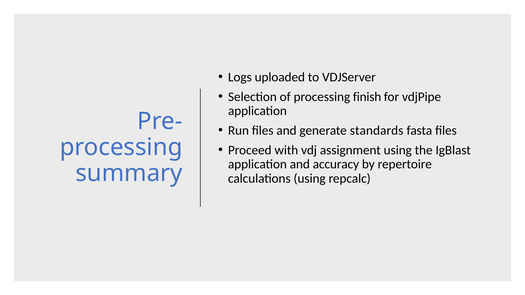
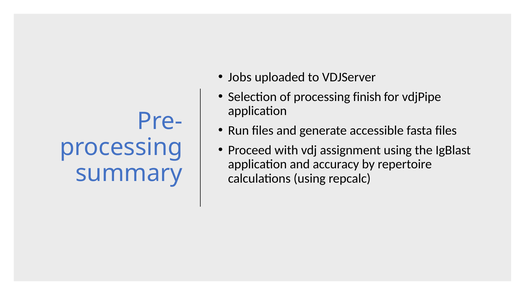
Logs: Logs -> Jobs (240, 77)
standards: standards -> accessible (377, 131)
